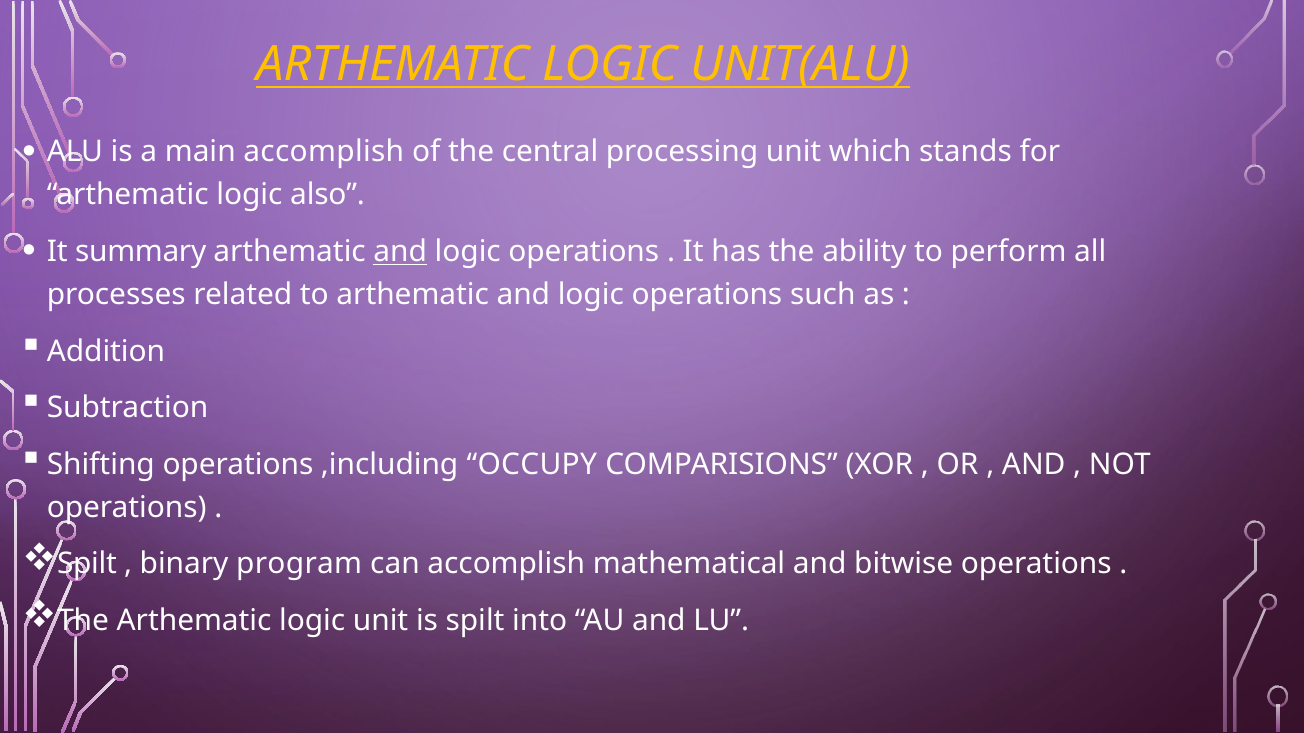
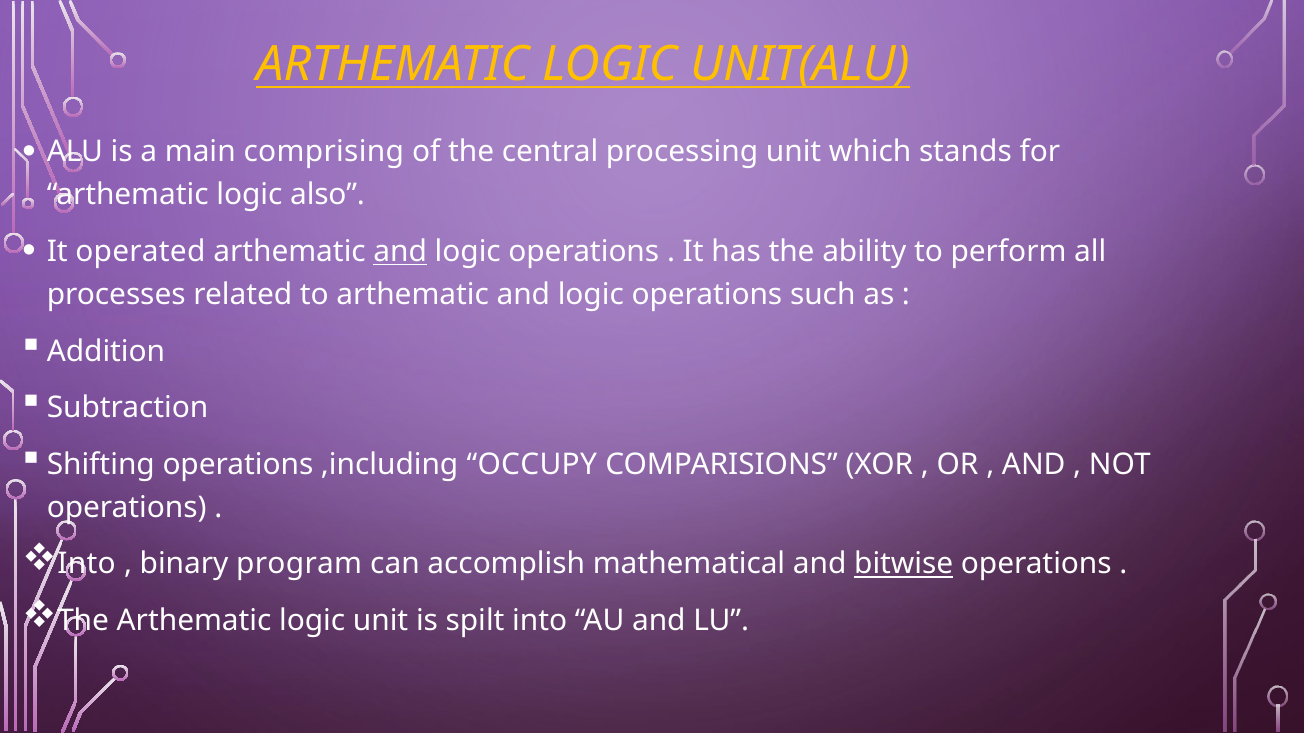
main accomplish: accomplish -> comprising (324, 152)
summary: summary -> operated (140, 252)
Spilt: Spilt -> Into (87, 564)
bitwise underline: none -> present (904, 564)
